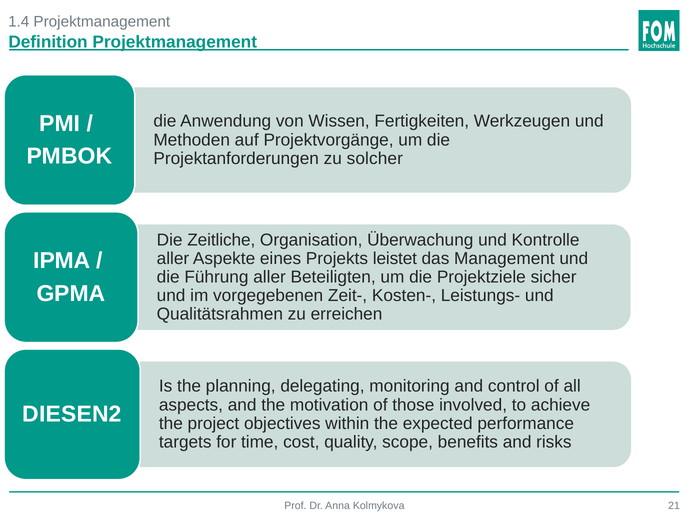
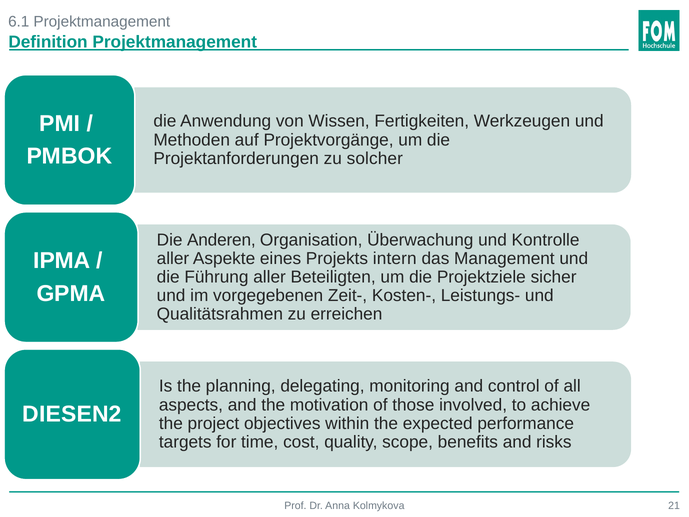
1.4: 1.4 -> 6.1 (19, 22)
Zeitliche: Zeitliche -> Anderen (221, 240)
leistet: leistet -> intern (395, 258)
